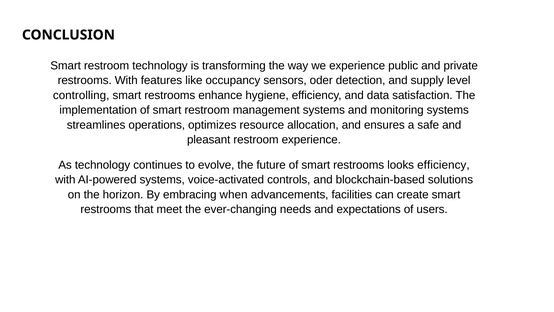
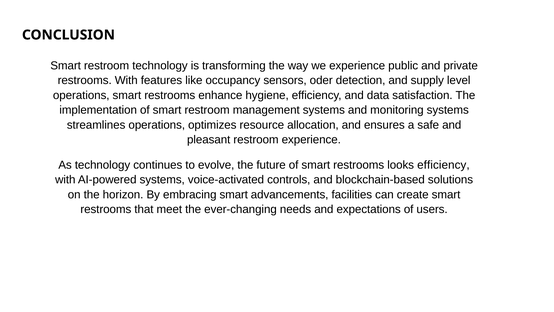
controlling: controlling -> operations (81, 95)
embracing when: when -> smart (234, 194)
